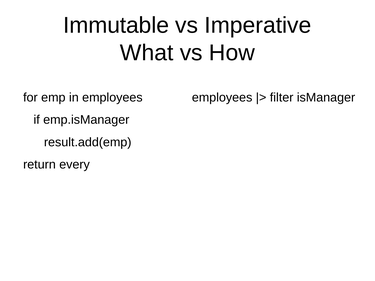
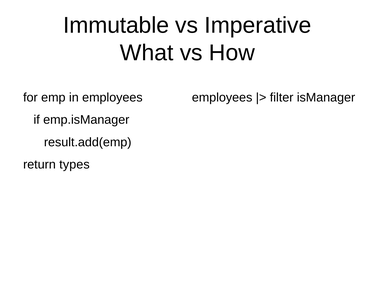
every: every -> types (74, 165)
